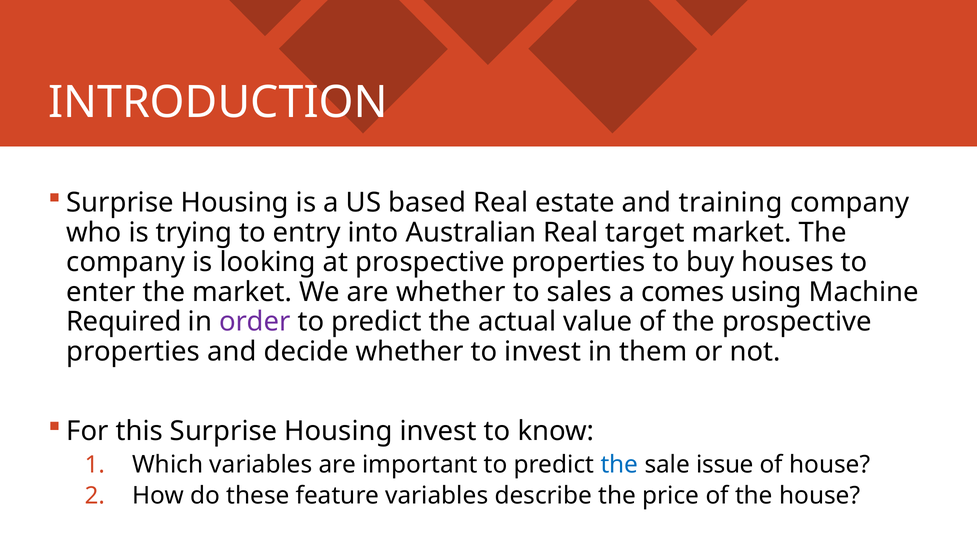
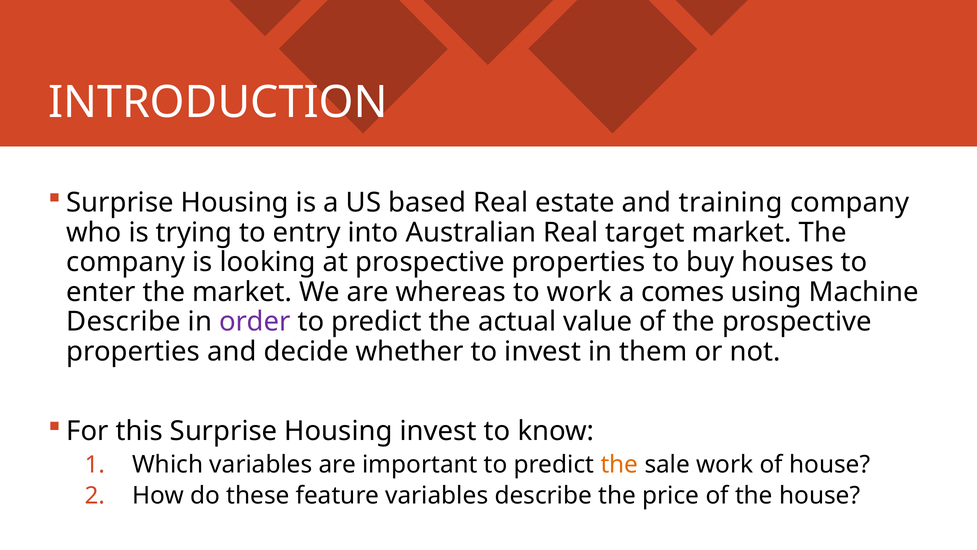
are whether: whether -> whereas (451, 292)
to sales: sales -> work (579, 292)
Required: Required -> Describe (124, 321)
the colour: blue -> orange (619, 464)
sale issue: issue -> work (725, 464)
